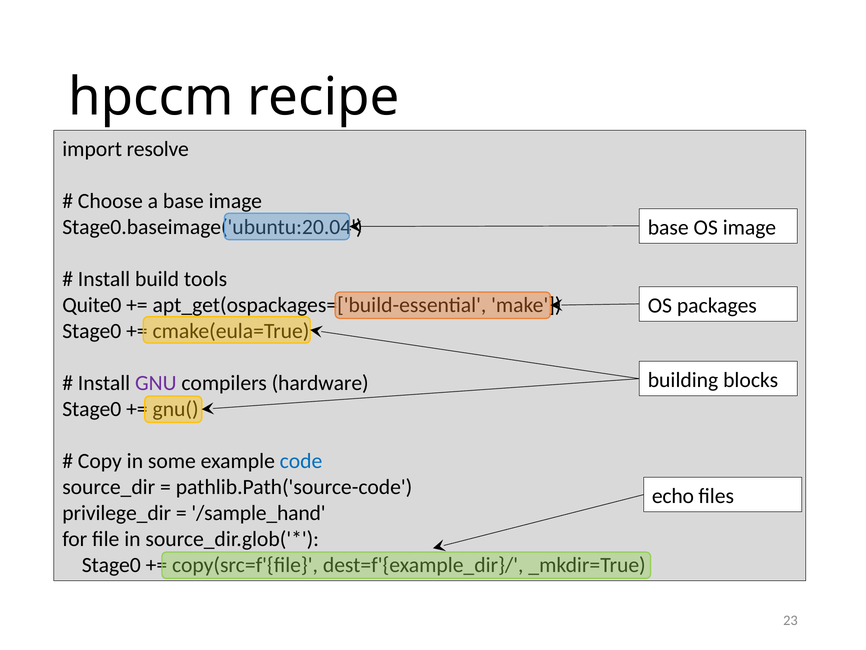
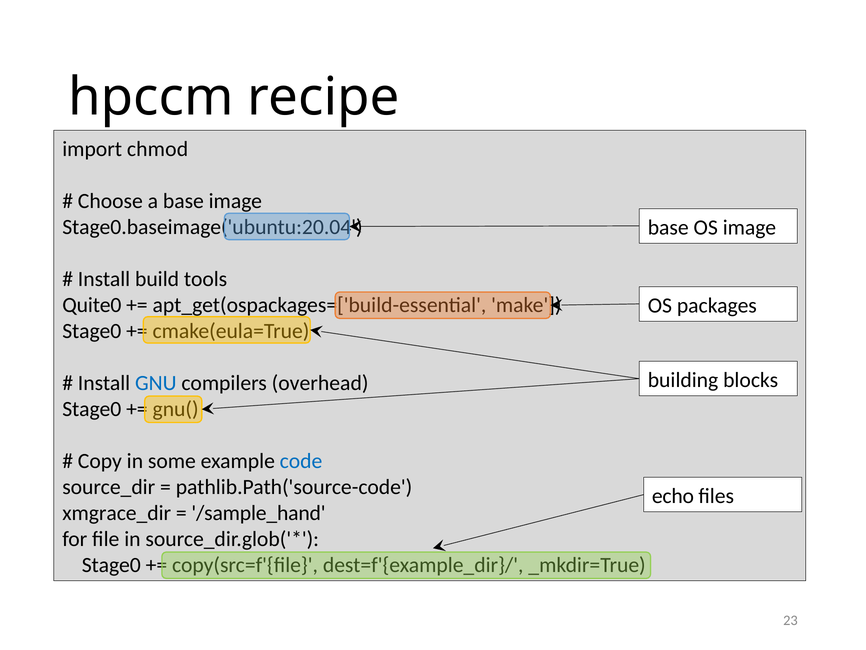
resolve: resolve -> chmod (158, 149)
GNU colour: purple -> blue (156, 383)
hardware: hardware -> overhead (320, 383)
privilege_dir: privilege_dir -> xmgrace_dir (117, 513)
